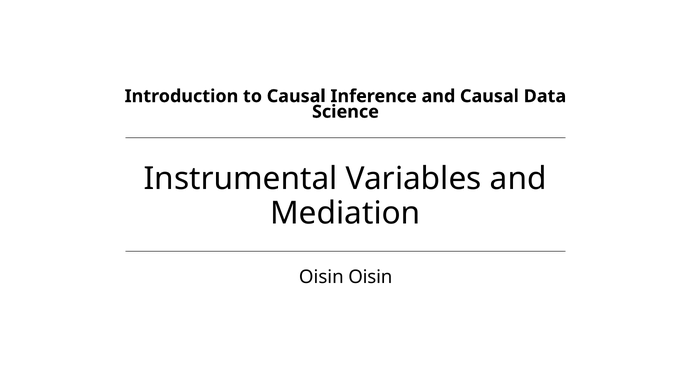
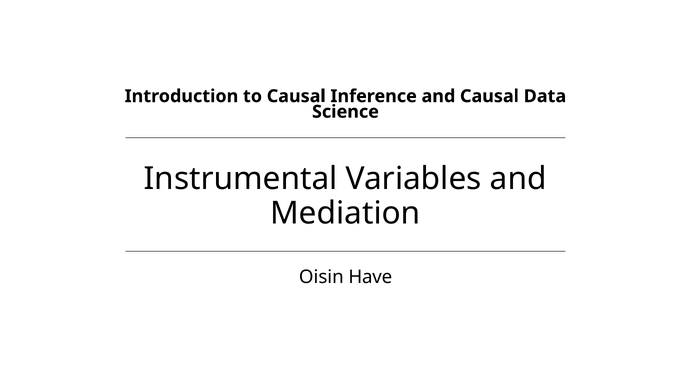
Oisin Oisin: Oisin -> Have (370, 277)
